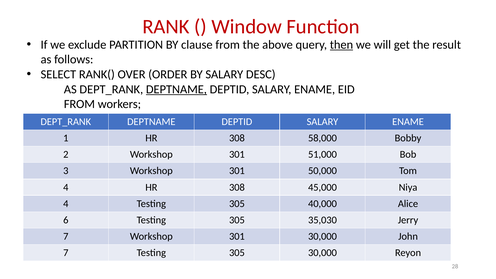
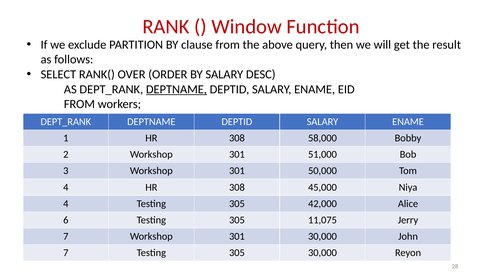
then underline: present -> none (342, 45)
40,000: 40,000 -> 42,000 (322, 204)
35,030: 35,030 -> 11,075 (322, 220)
